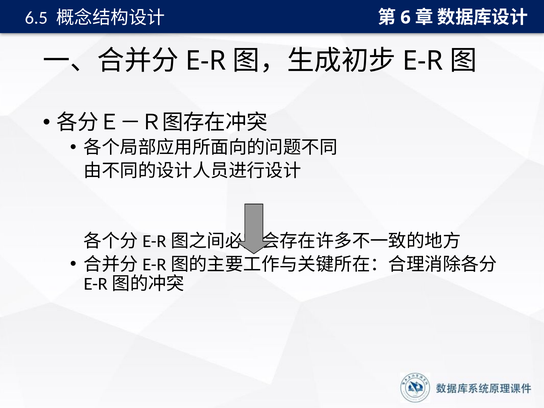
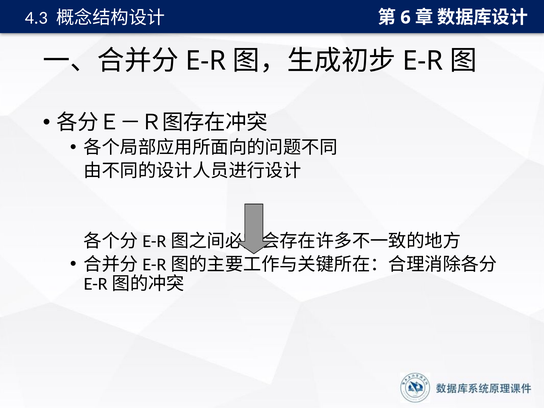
6.5: 6.5 -> 4.3 (36, 18)
